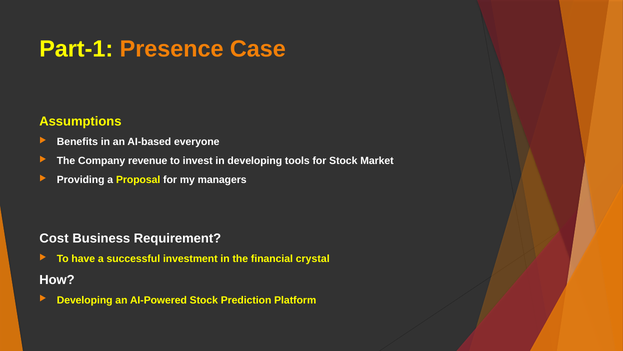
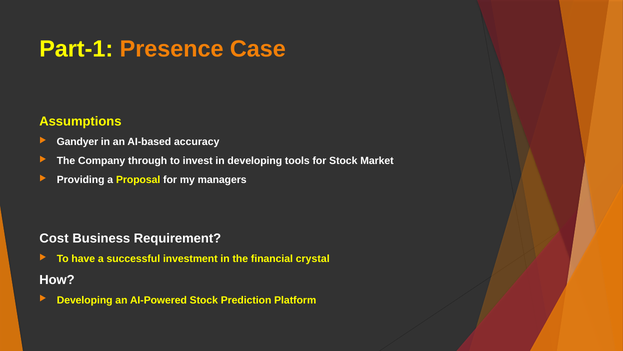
Benefits: Benefits -> Gandyer (77, 142)
everyone: everyone -> accuracy (197, 142)
revenue: revenue -> through (148, 161)
